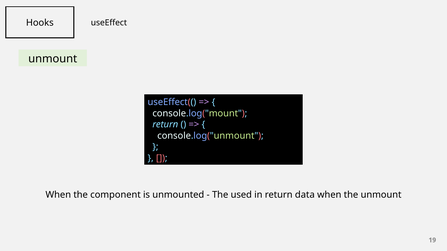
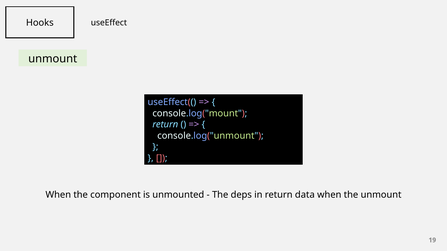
used: used -> deps (241, 195)
